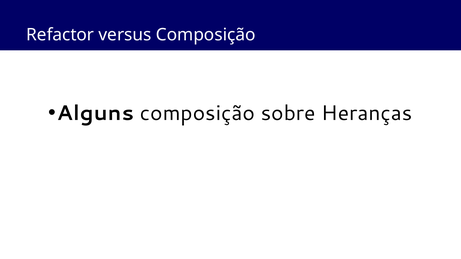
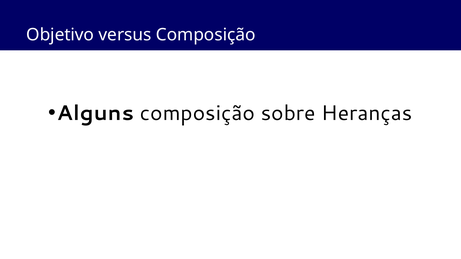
Refactor: Refactor -> Objetivo (60, 35)
